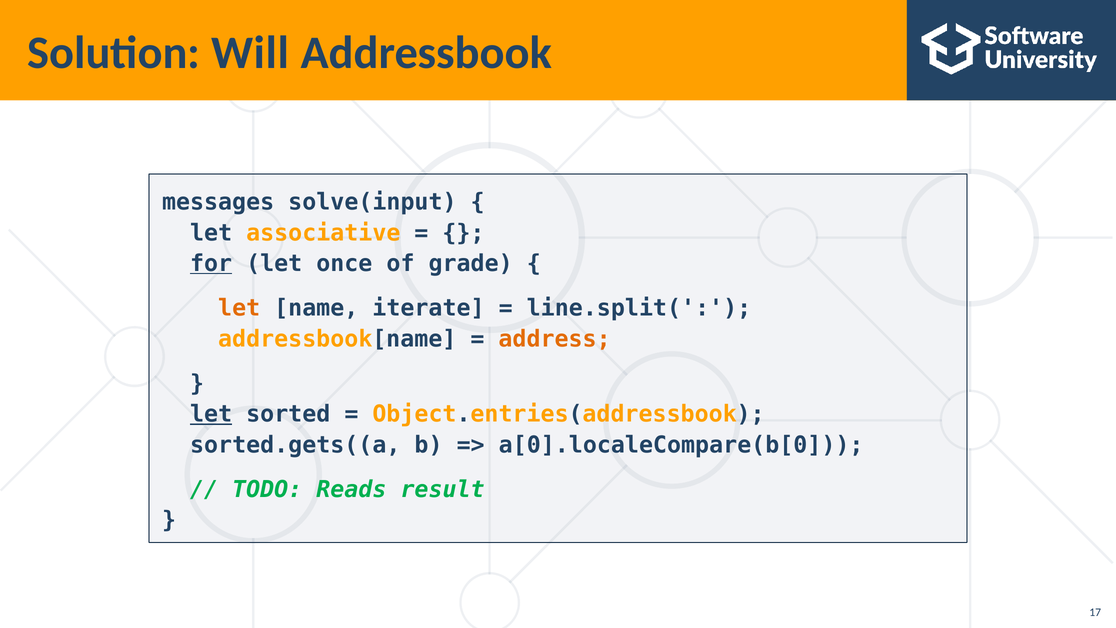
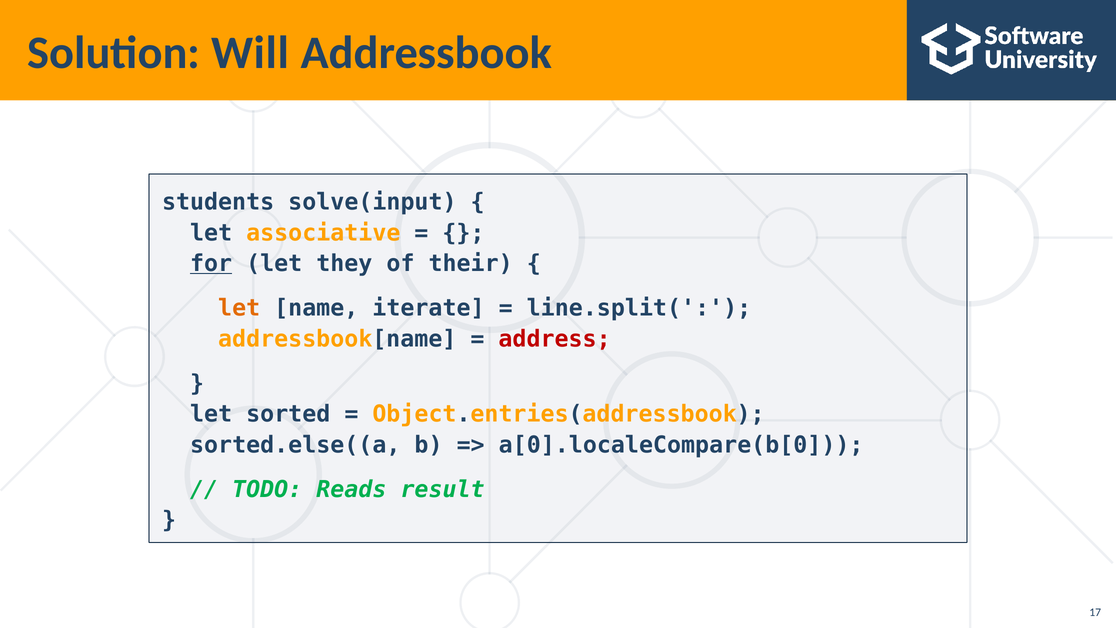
messages: messages -> students (218, 202)
once: once -> they (344, 263)
grade: grade -> their (471, 263)
address colour: orange -> red (555, 339)
let underline: present -> none (211, 414)
sorted.gets((a: sorted.gets((a -> sorted.else((a (295, 445)
